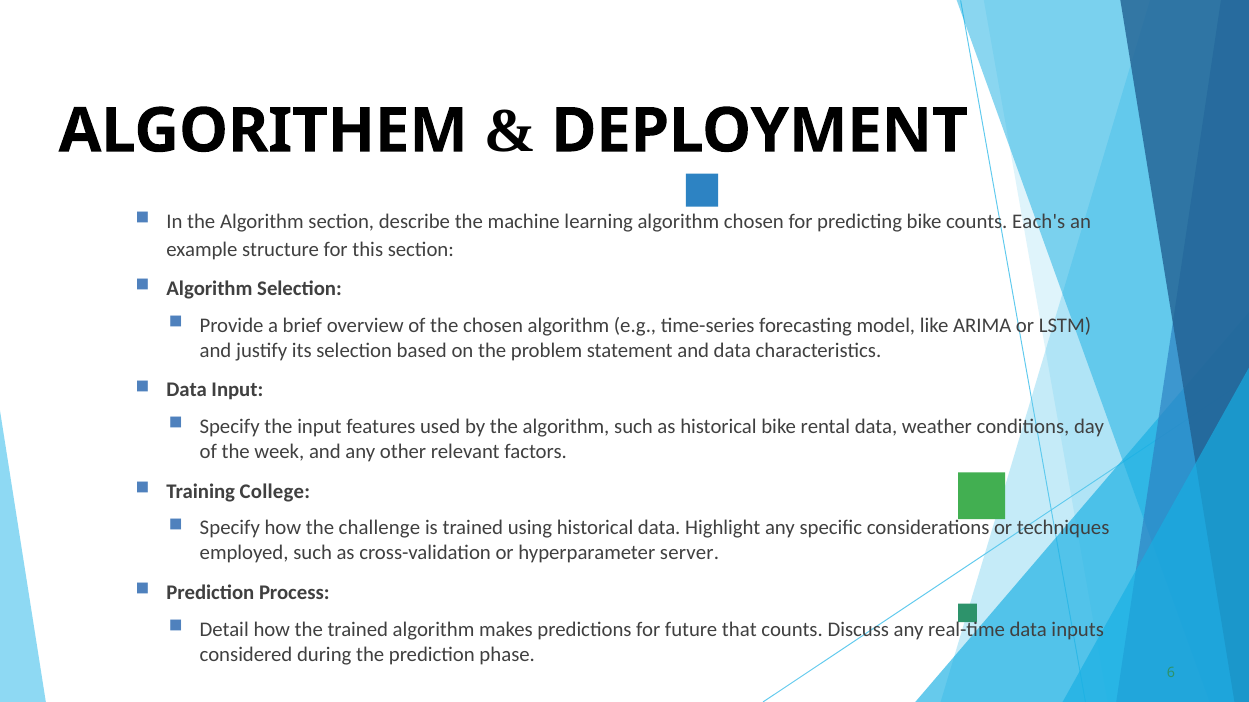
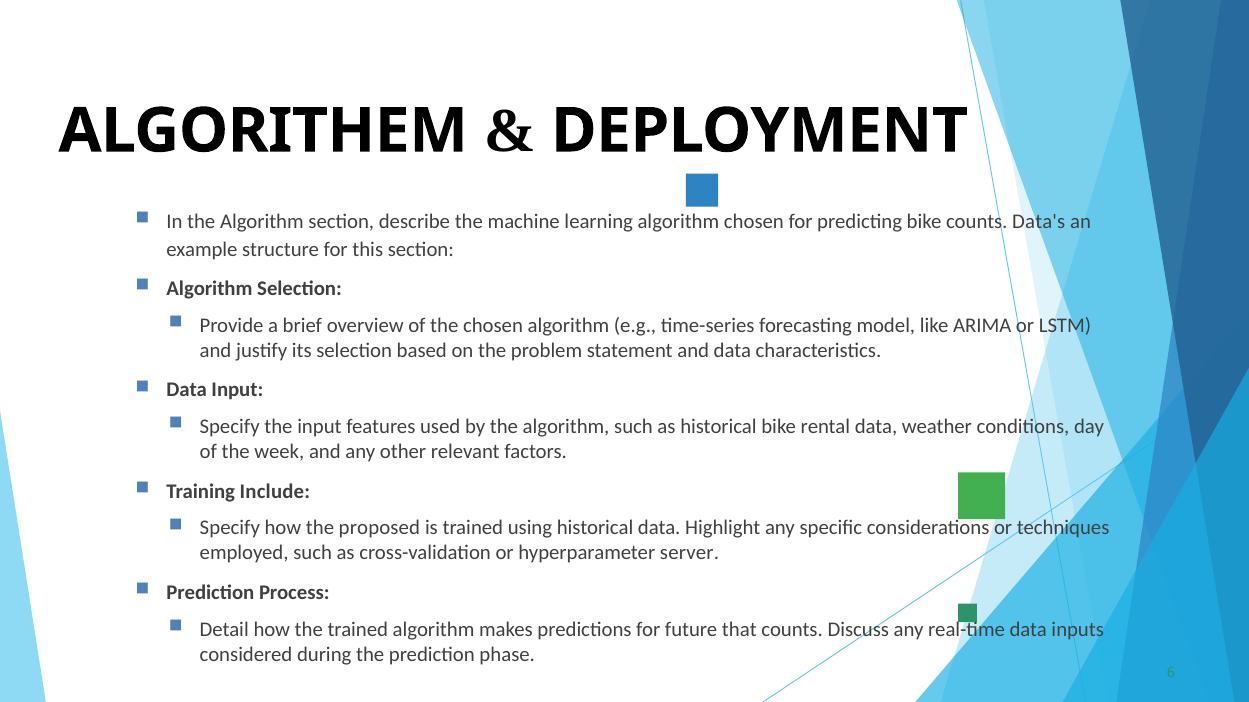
Each's: Each's -> Data's (1039, 222)
College: College -> Include (275, 492)
challenge: challenge -> proposed (379, 529)
